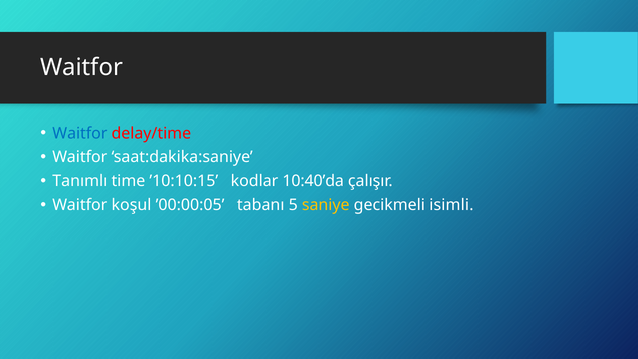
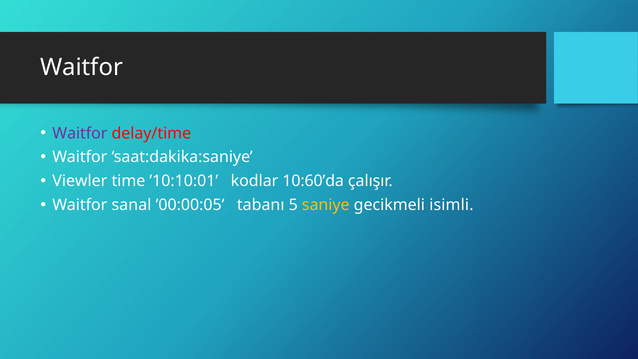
Waitfor colour: blue -> purple (80, 133)
Tanımlı: Tanımlı -> Viewler (80, 181)
’10:10:15: ’10:10:15 -> ’10:10:01 (184, 181)
10:40’da: 10:40’da -> 10:60’da (313, 181)
koşul: koşul -> sanal (131, 205)
